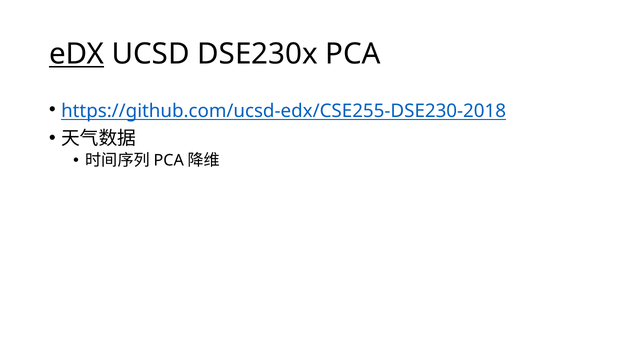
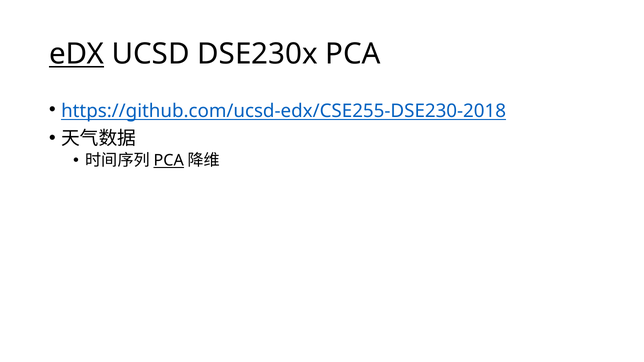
PCA underline: none -> present (169, 161)
